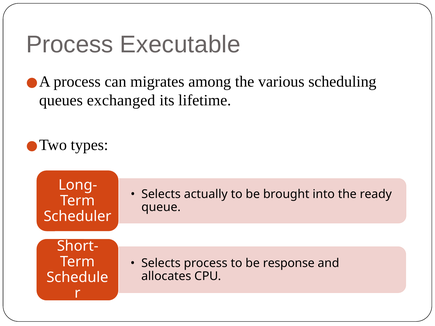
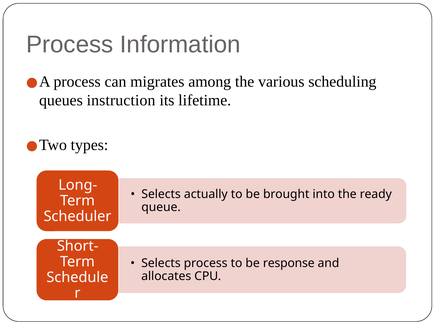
Executable: Executable -> Information (180, 44)
exchanged: exchanged -> instruction (121, 100)
